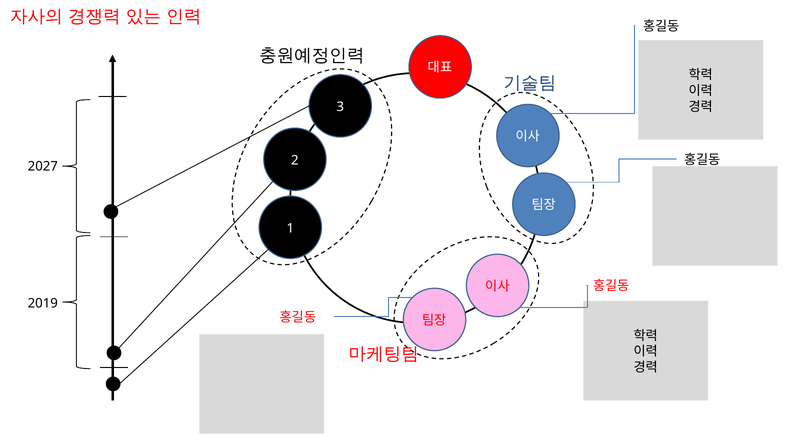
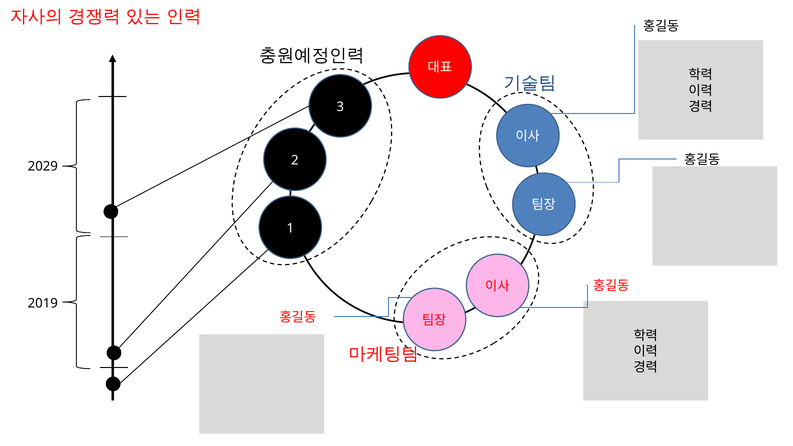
2027: 2027 -> 2029 (43, 166)
